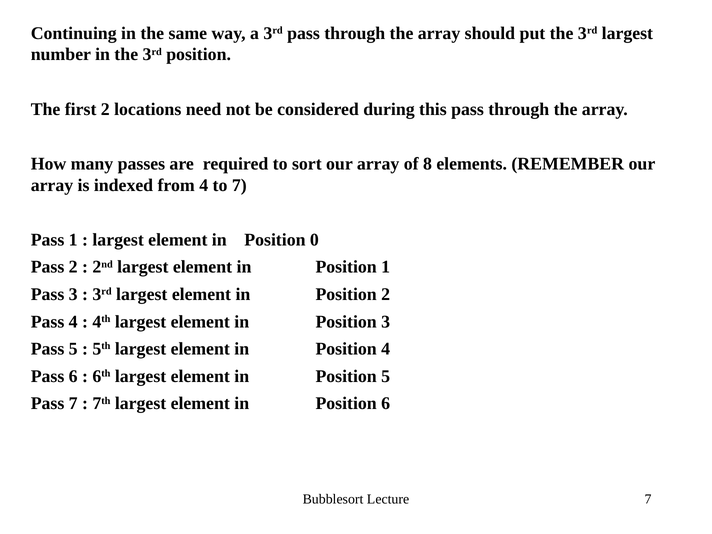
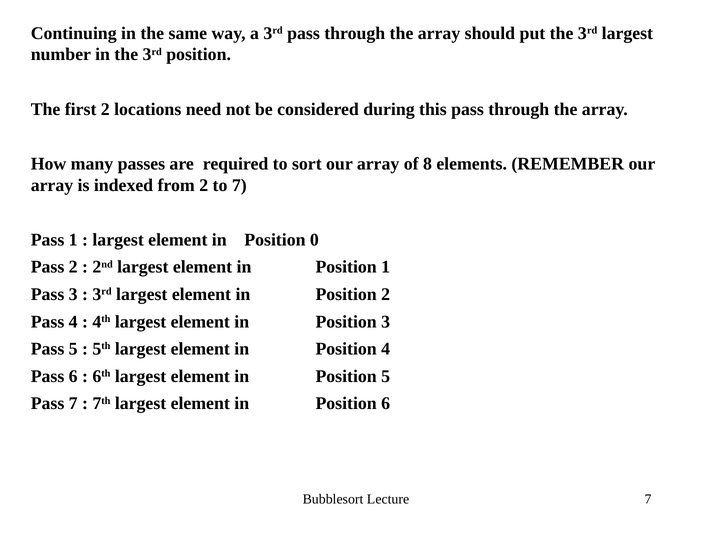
from 4: 4 -> 2 (204, 185)
